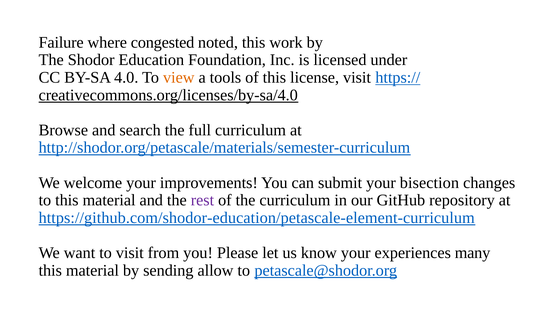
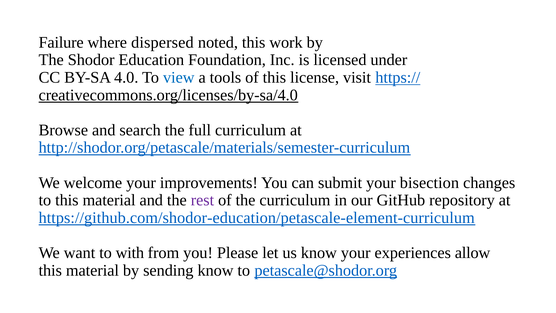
congested: congested -> dispersed (162, 42)
view colour: orange -> blue (179, 77)
to visit: visit -> with (130, 253)
many: many -> allow (473, 253)
sending allow: allow -> know (215, 270)
